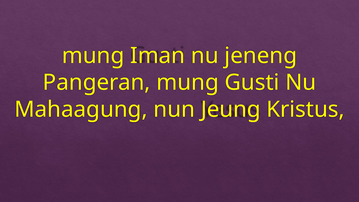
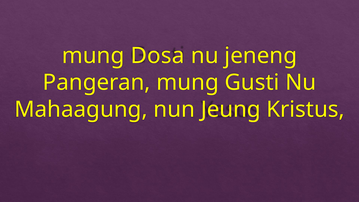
Iman: Iman -> Dosa (158, 56)
